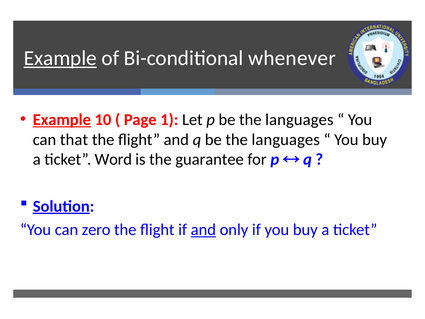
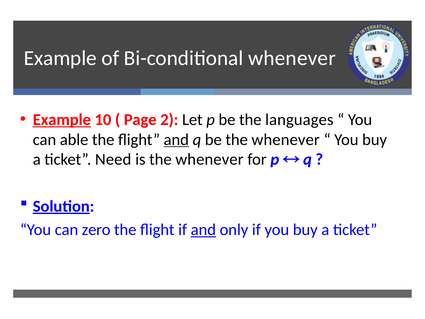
Example underline: present -> none (60, 58)
1: 1 -> 2 (169, 120)
that: that -> able (74, 139)
and underline: none -> present (176, 139)
q be the languages: languages -> whenever (286, 139)
Word: Word -> Need (113, 159)
is the guarantee: guarantee -> whenever (209, 159)
